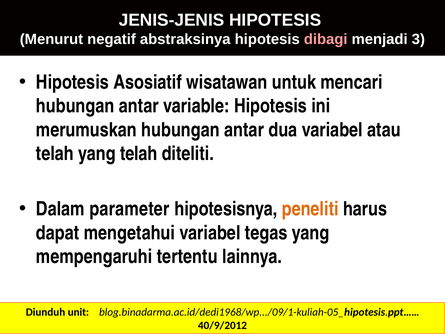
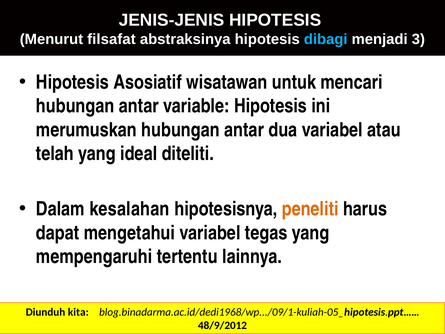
negatif: negatif -> filsafat (111, 39)
dibagi colour: pink -> light blue (326, 39)
yang telah: telah -> ideal (139, 154)
parameter: parameter -> kesalahan (129, 209)
unit: unit -> kita (78, 312)
40/9/2012: 40/9/2012 -> 48/9/2012 (222, 325)
